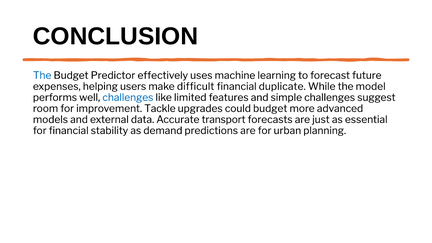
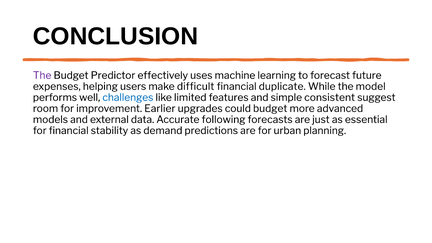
The colour: blue -> purple (42, 75)
simple challenges: challenges -> consistent (330, 98)
Tackle: Tackle -> Earlier (160, 109)
transport: transport -> following (223, 120)
